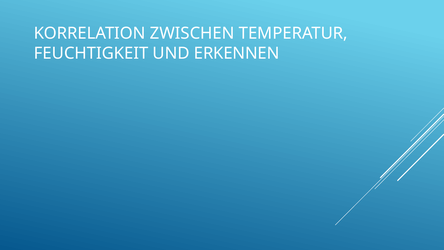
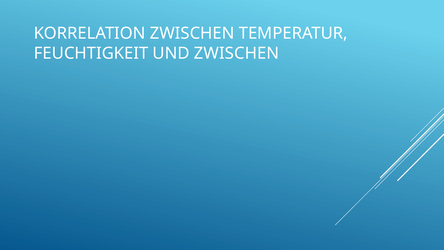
UND ERKENNEN: ERKENNEN -> ZWISCHEN (237, 53)
